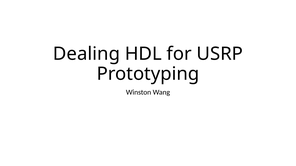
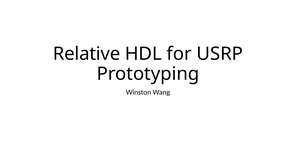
Dealing: Dealing -> Relative (87, 54)
